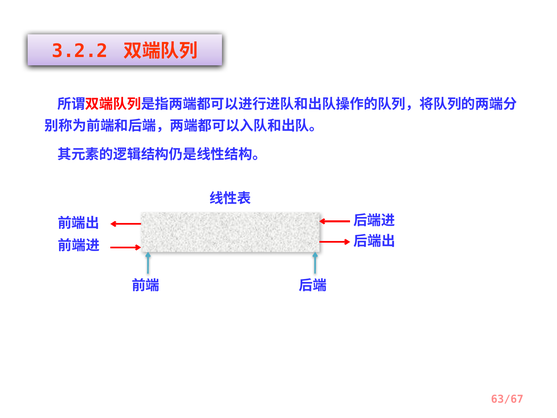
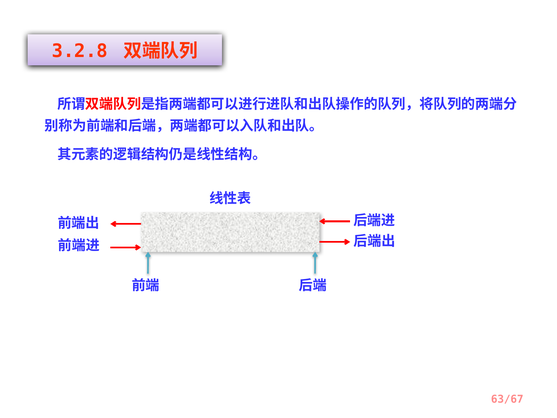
3.2.2: 3.2.2 -> 3.2.8 (80, 51)
